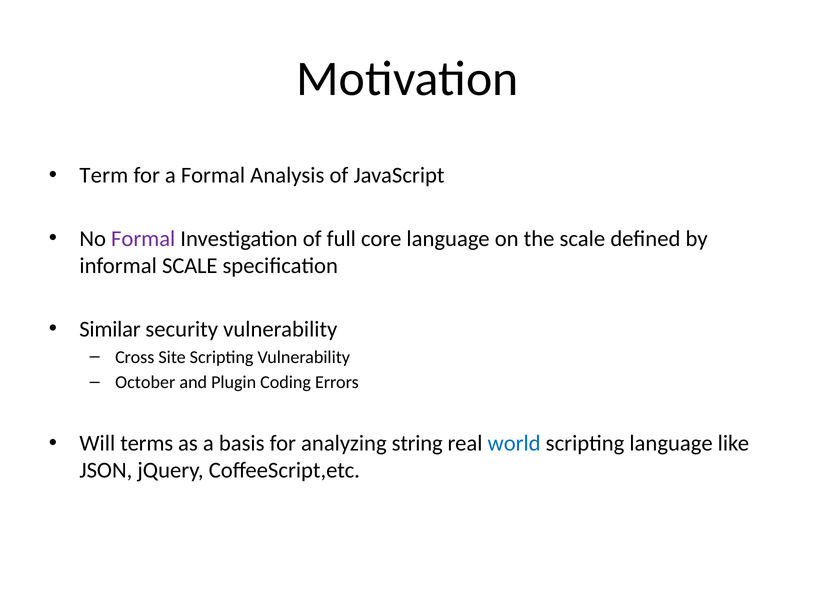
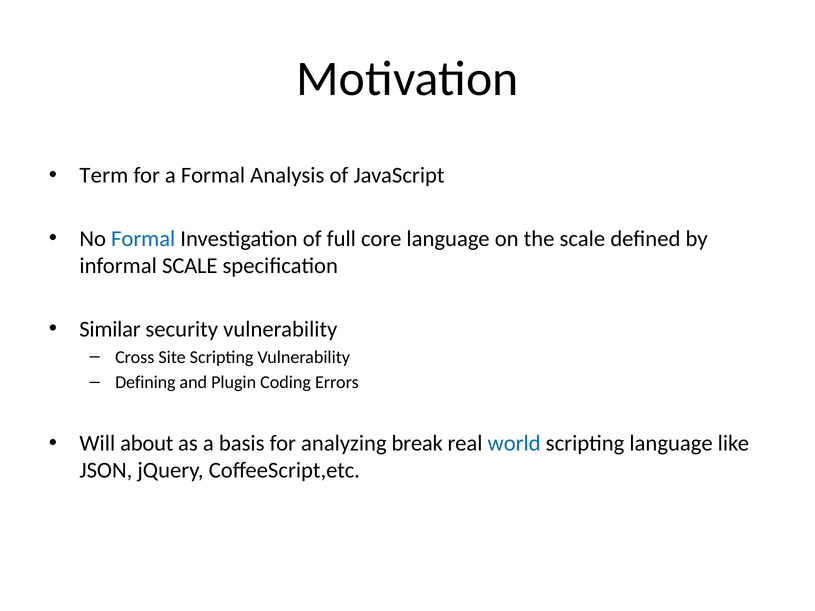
Formal colour: purple -> blue (143, 239)
October: October -> Defining (145, 383)
terms: terms -> about (147, 444)
string: string -> break (417, 444)
